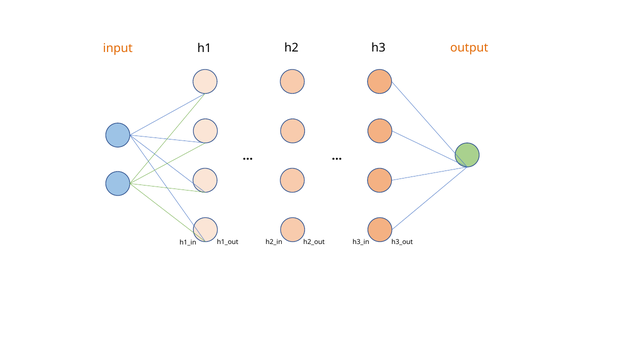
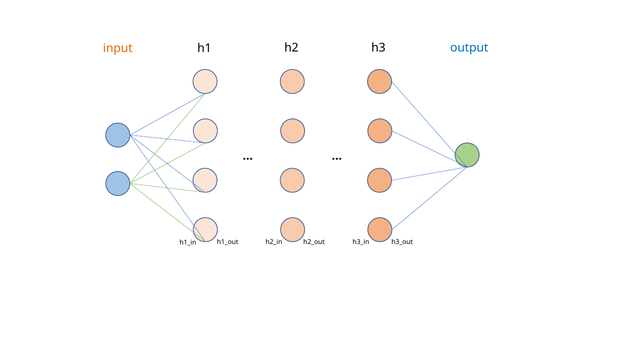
output colour: orange -> blue (469, 48)
